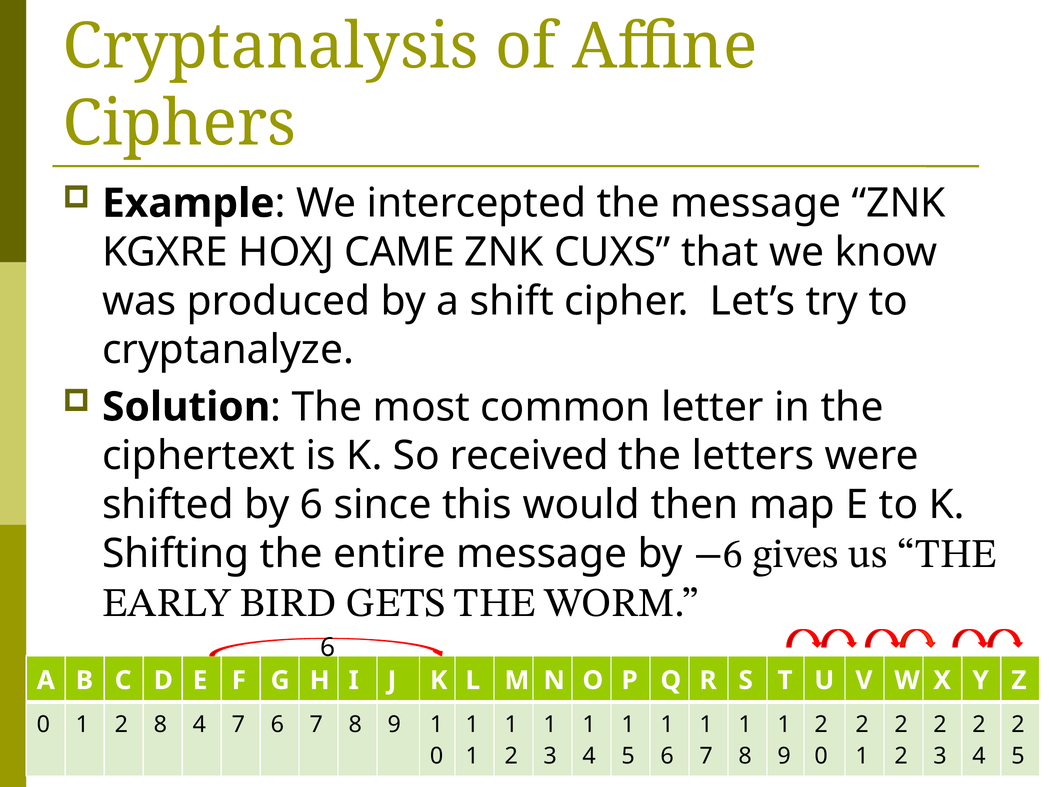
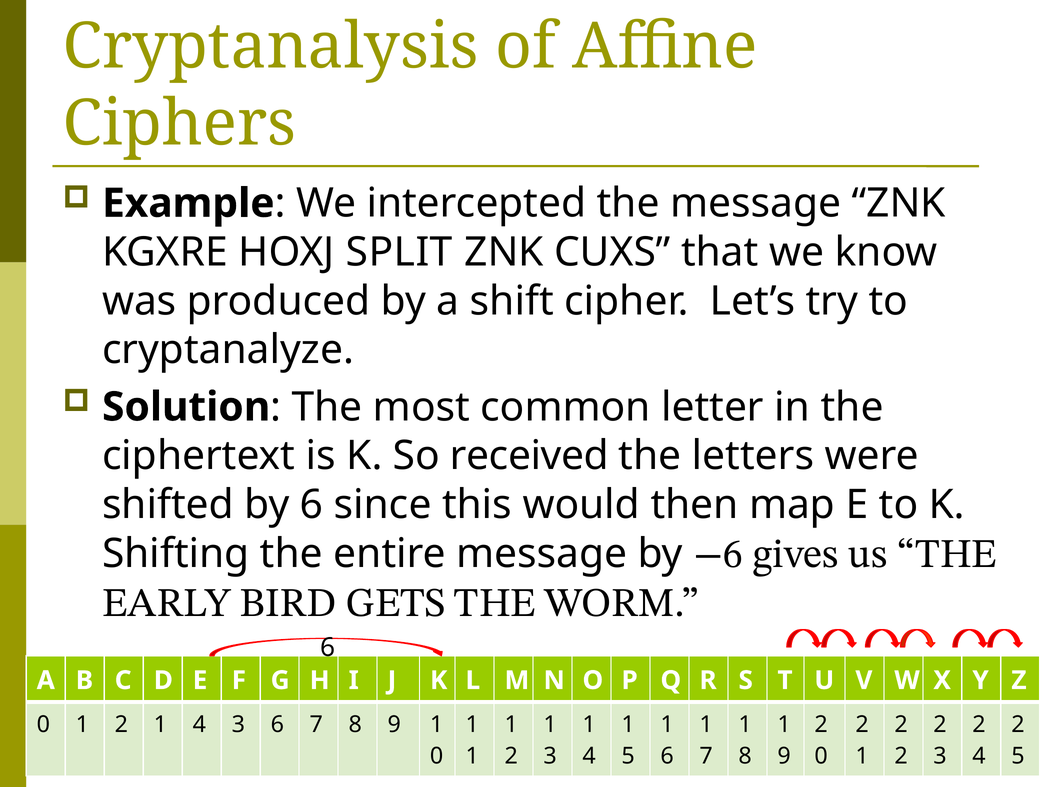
CAME: CAME -> SPLIT (399, 252)
0 1 2 8: 8 -> 1 (160, 724)
4 7: 7 -> 3 (238, 724)
